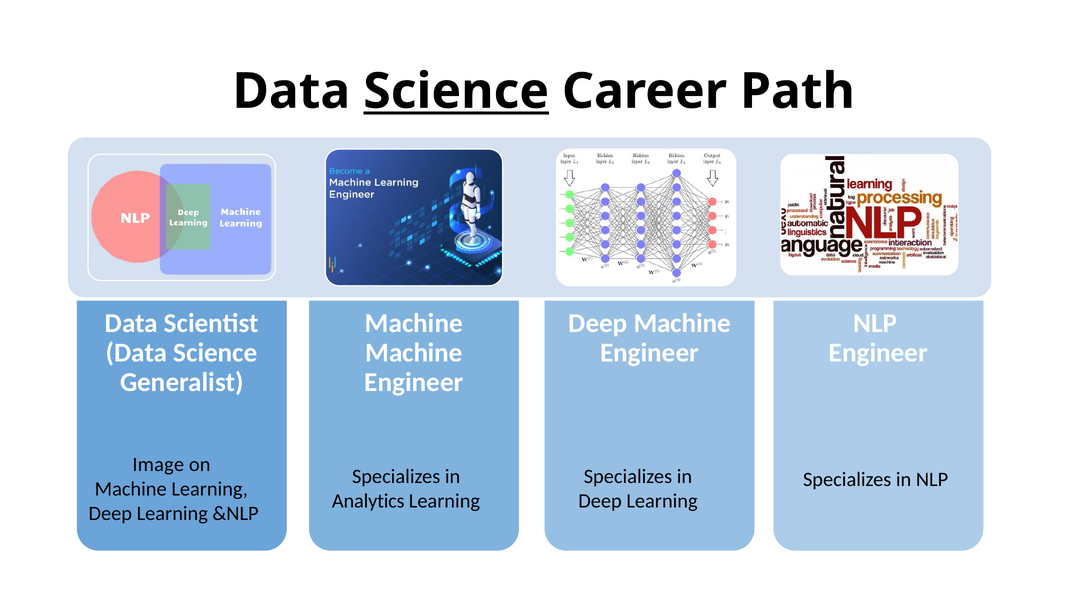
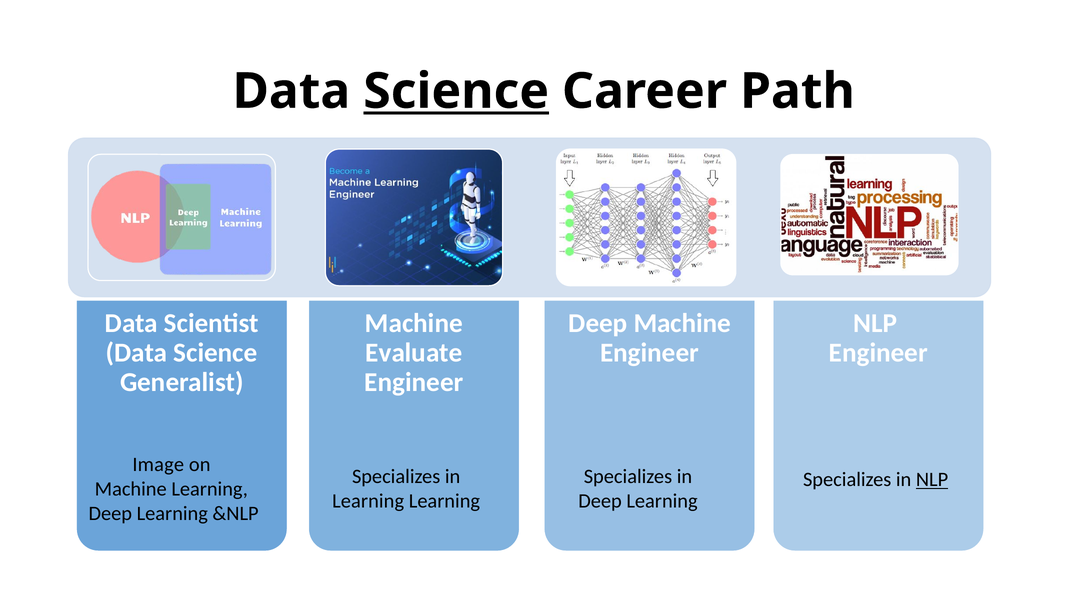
Machine: Machine -> Evaluate (414, 353)
NLP underline: none -> present (932, 480)
Analytics: Analytics -> Learning (368, 501)
